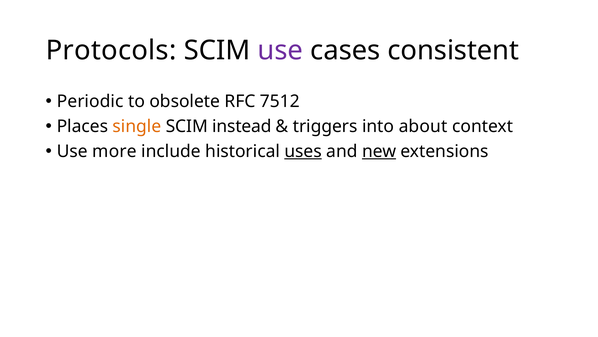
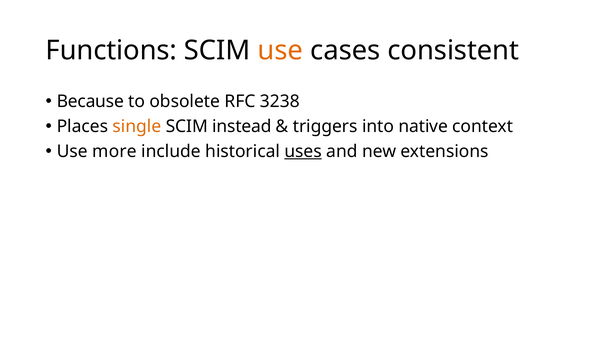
Protocols: Protocols -> Functions (111, 50)
use colour: purple -> orange (280, 50)
Periodic: Periodic -> Because (90, 101)
7512: 7512 -> 3238 (280, 101)
about: about -> native (423, 126)
new underline: present -> none (379, 151)
